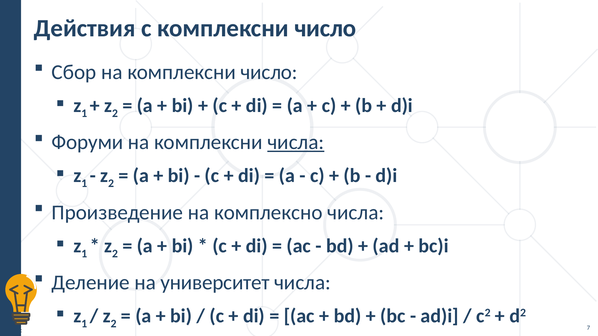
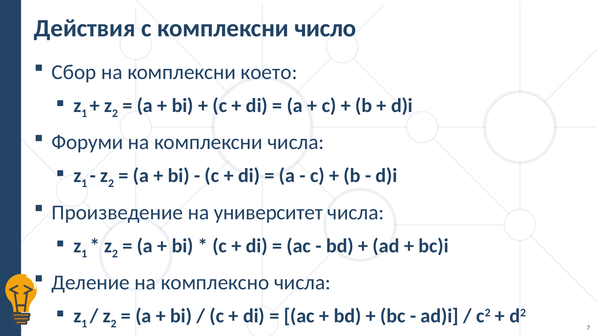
на комплексни число: число -> което (269, 72)
числа underline: present -> none (296, 142)
комплексно: комплексно -> университет (268, 213)
университет: университет -> комплексно (215, 283)
